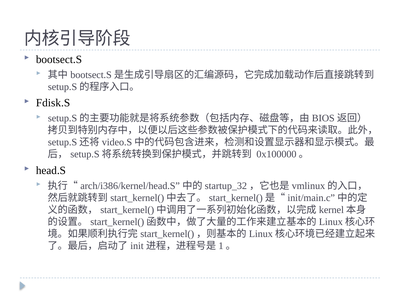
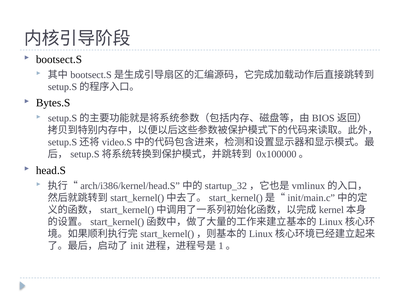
Fdisk.S: Fdisk.S -> Bytes.S (53, 103)
